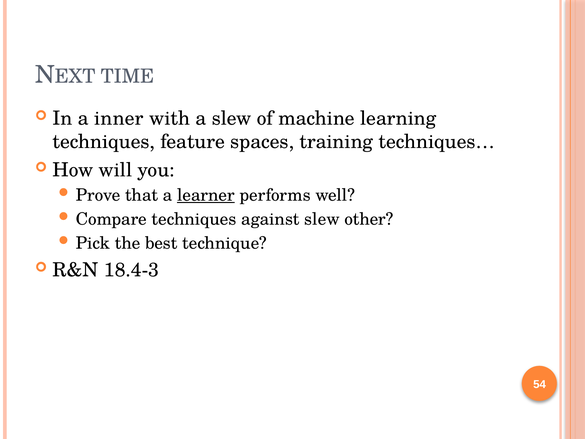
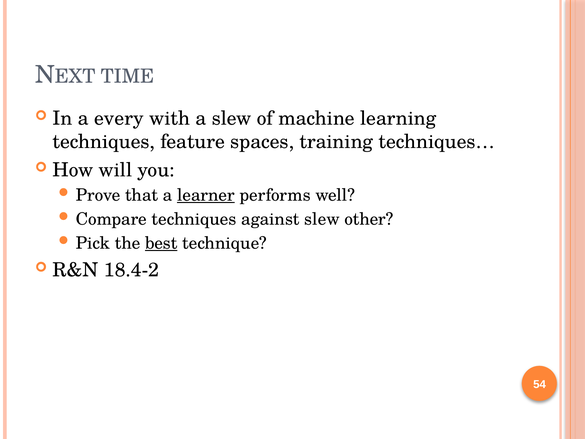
inner: inner -> every (119, 118)
best underline: none -> present (161, 243)
18.4-3: 18.4-3 -> 18.4-2 (131, 270)
